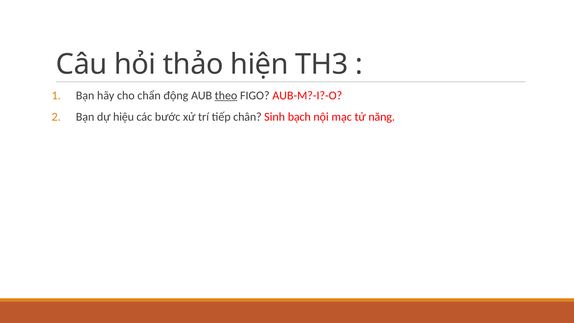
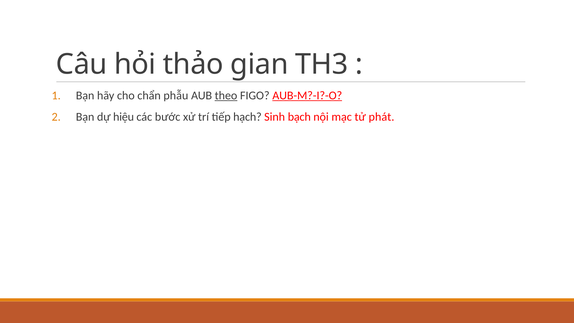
hiện: hiện -> gian (259, 64)
động: động -> phẫu (176, 95)
AUB-M?-I?-O underline: none -> present (307, 95)
chân: chân -> hạch (247, 117)
năng: năng -> phát (382, 117)
